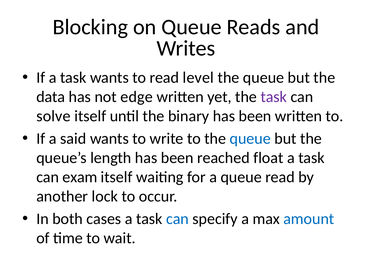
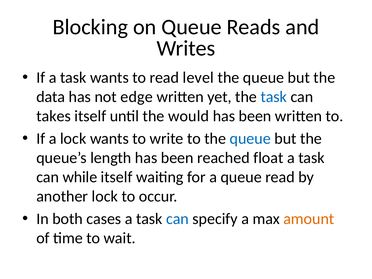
task colour: purple -> blue (274, 97)
solve: solve -> takes (54, 116)
binary: binary -> would (189, 116)
a said: said -> lock (73, 139)
exam: exam -> while (80, 177)
amount colour: blue -> orange (309, 219)
